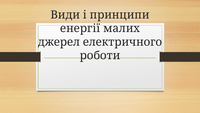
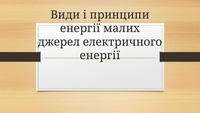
роботи: роботи -> енергії (100, 55)
